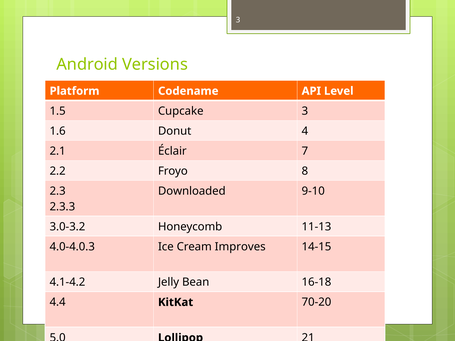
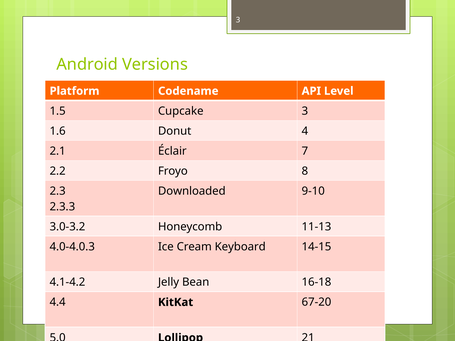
Improves: Improves -> Keyboard (240, 247)
70-20: 70-20 -> 67-20 (316, 302)
